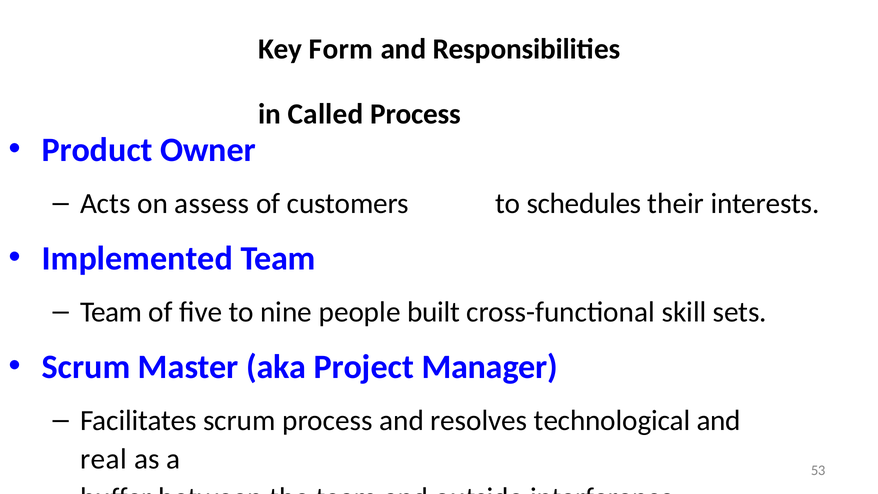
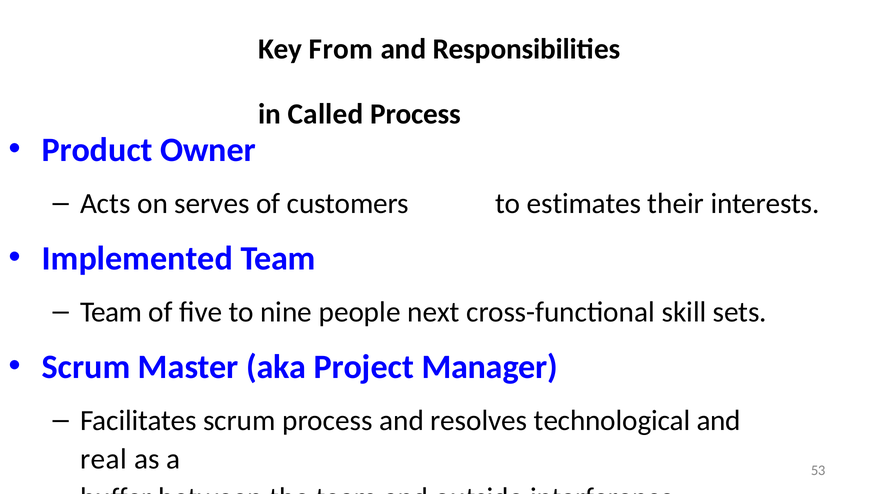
Form: Form -> From (341, 49)
assess: assess -> serves (212, 204)
schedules: schedules -> estimates (584, 204)
built: built -> next (433, 313)
